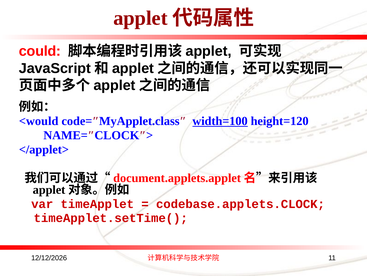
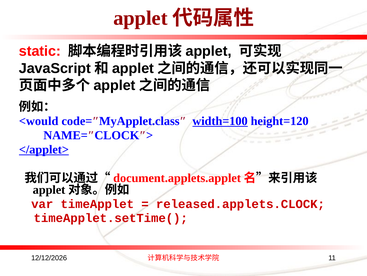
could: could -> static (40, 51)
</applet> underline: none -> present (44, 149)
codebase.applets.CLOCK: codebase.applets.CLOCK -> released.applets.CLOCK (240, 203)
